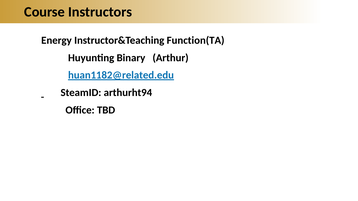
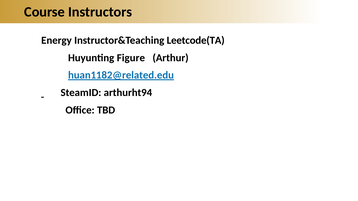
Function(TA: Function(TA -> Leetcode(TA (196, 40)
Binary: Binary -> Figure (131, 58)
